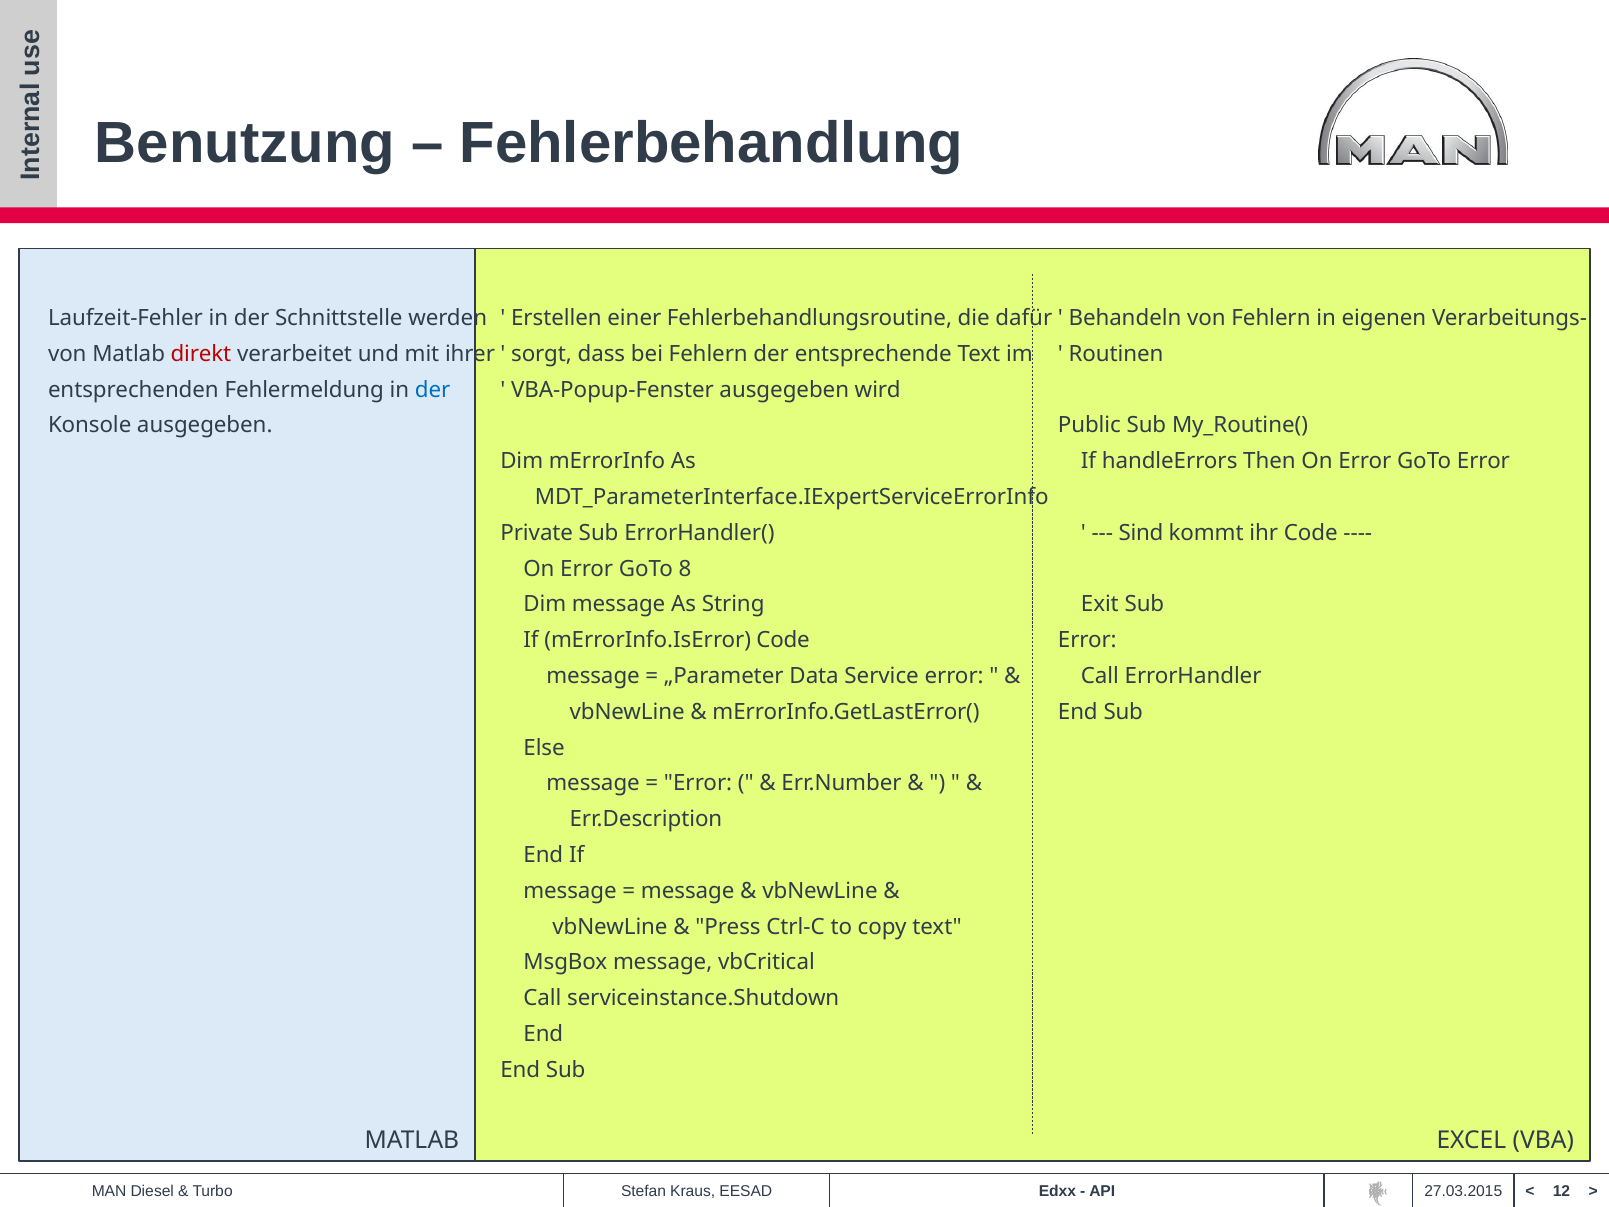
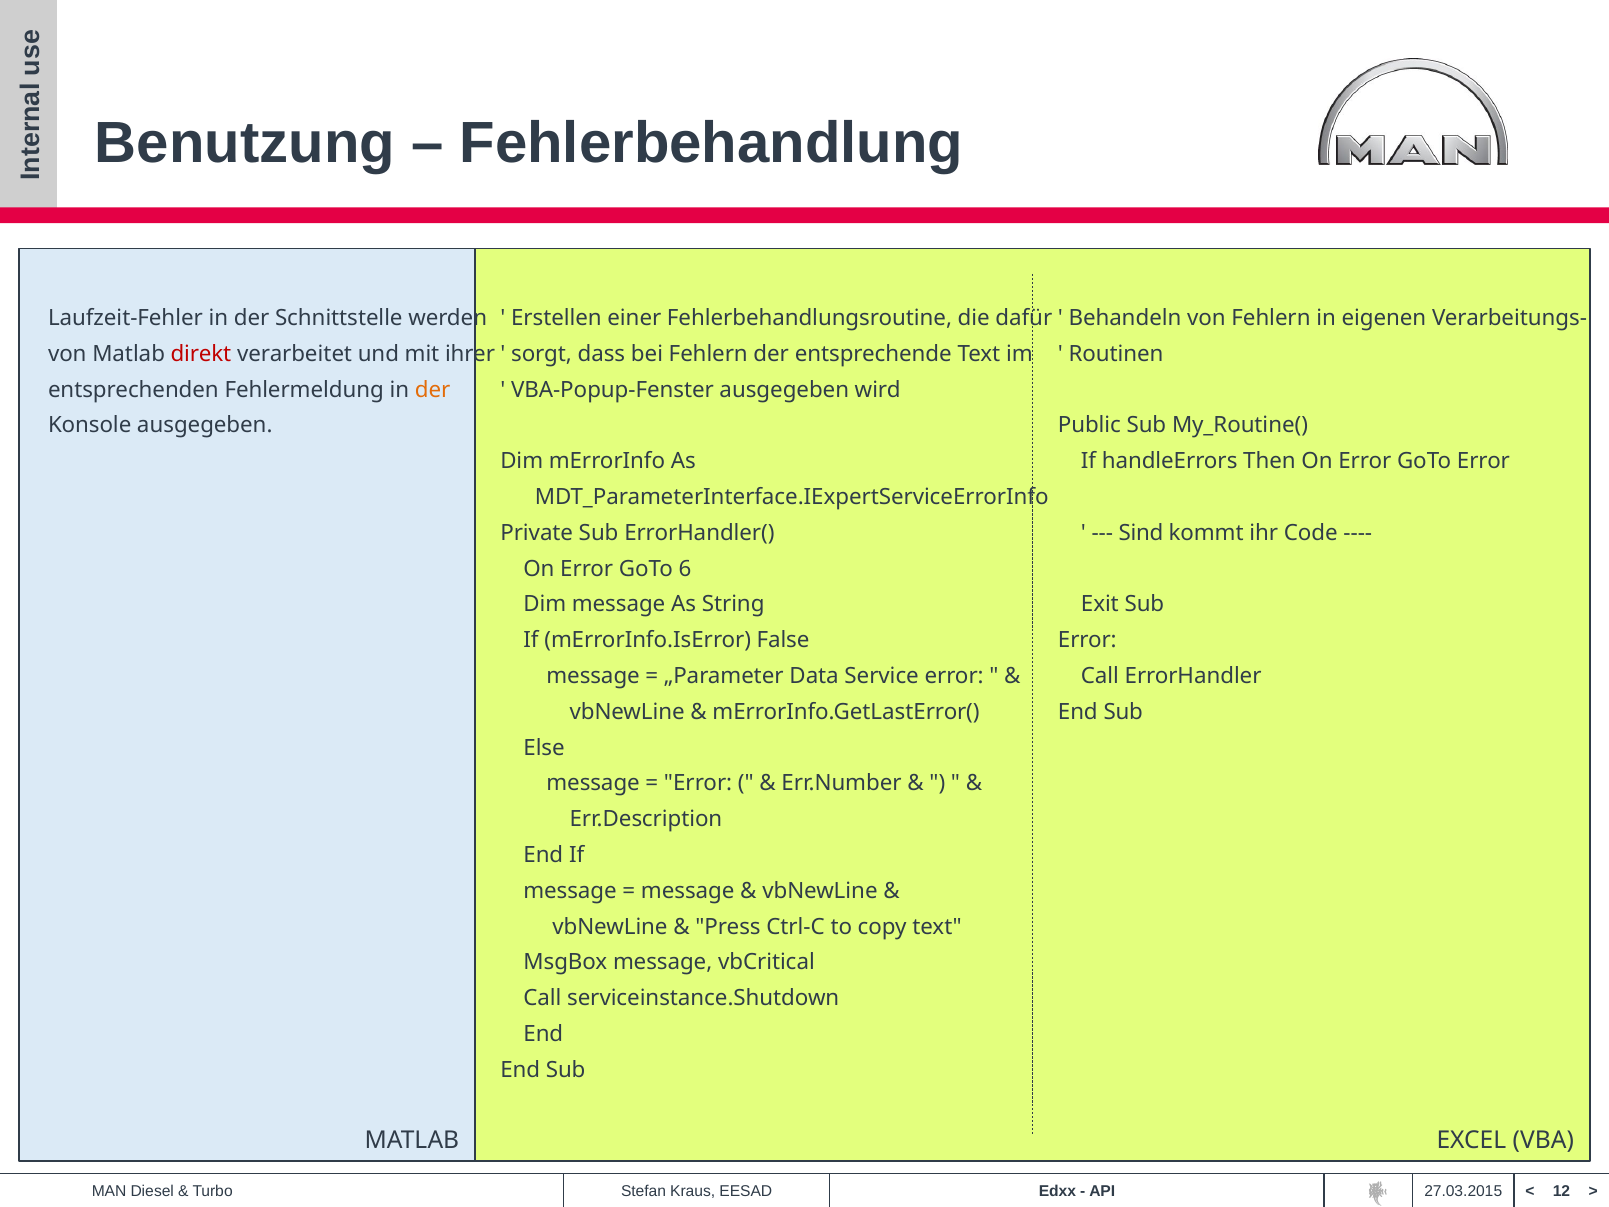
der colour: blue -> orange (433, 390)
8: 8 -> 6 (685, 569)
mErrorInfo.IsError Code: Code -> False (783, 640)
